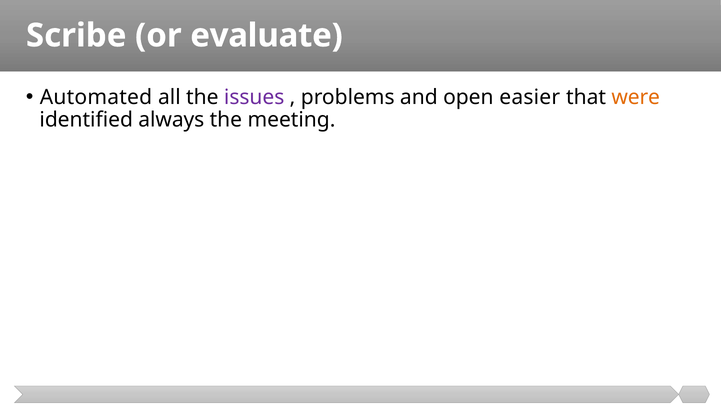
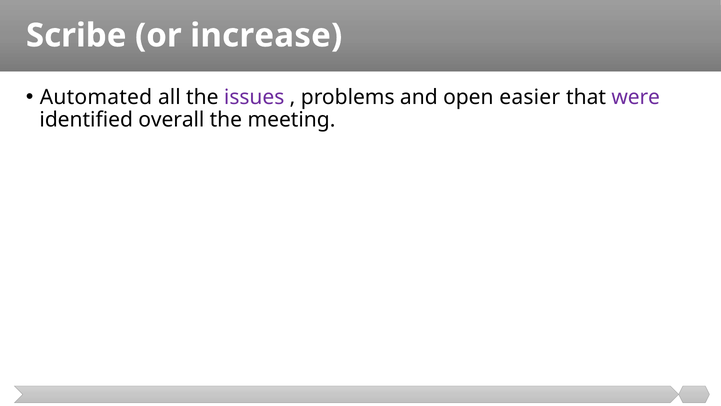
evaluate: evaluate -> increase (266, 35)
were colour: orange -> purple (636, 97)
always: always -> overall (171, 120)
